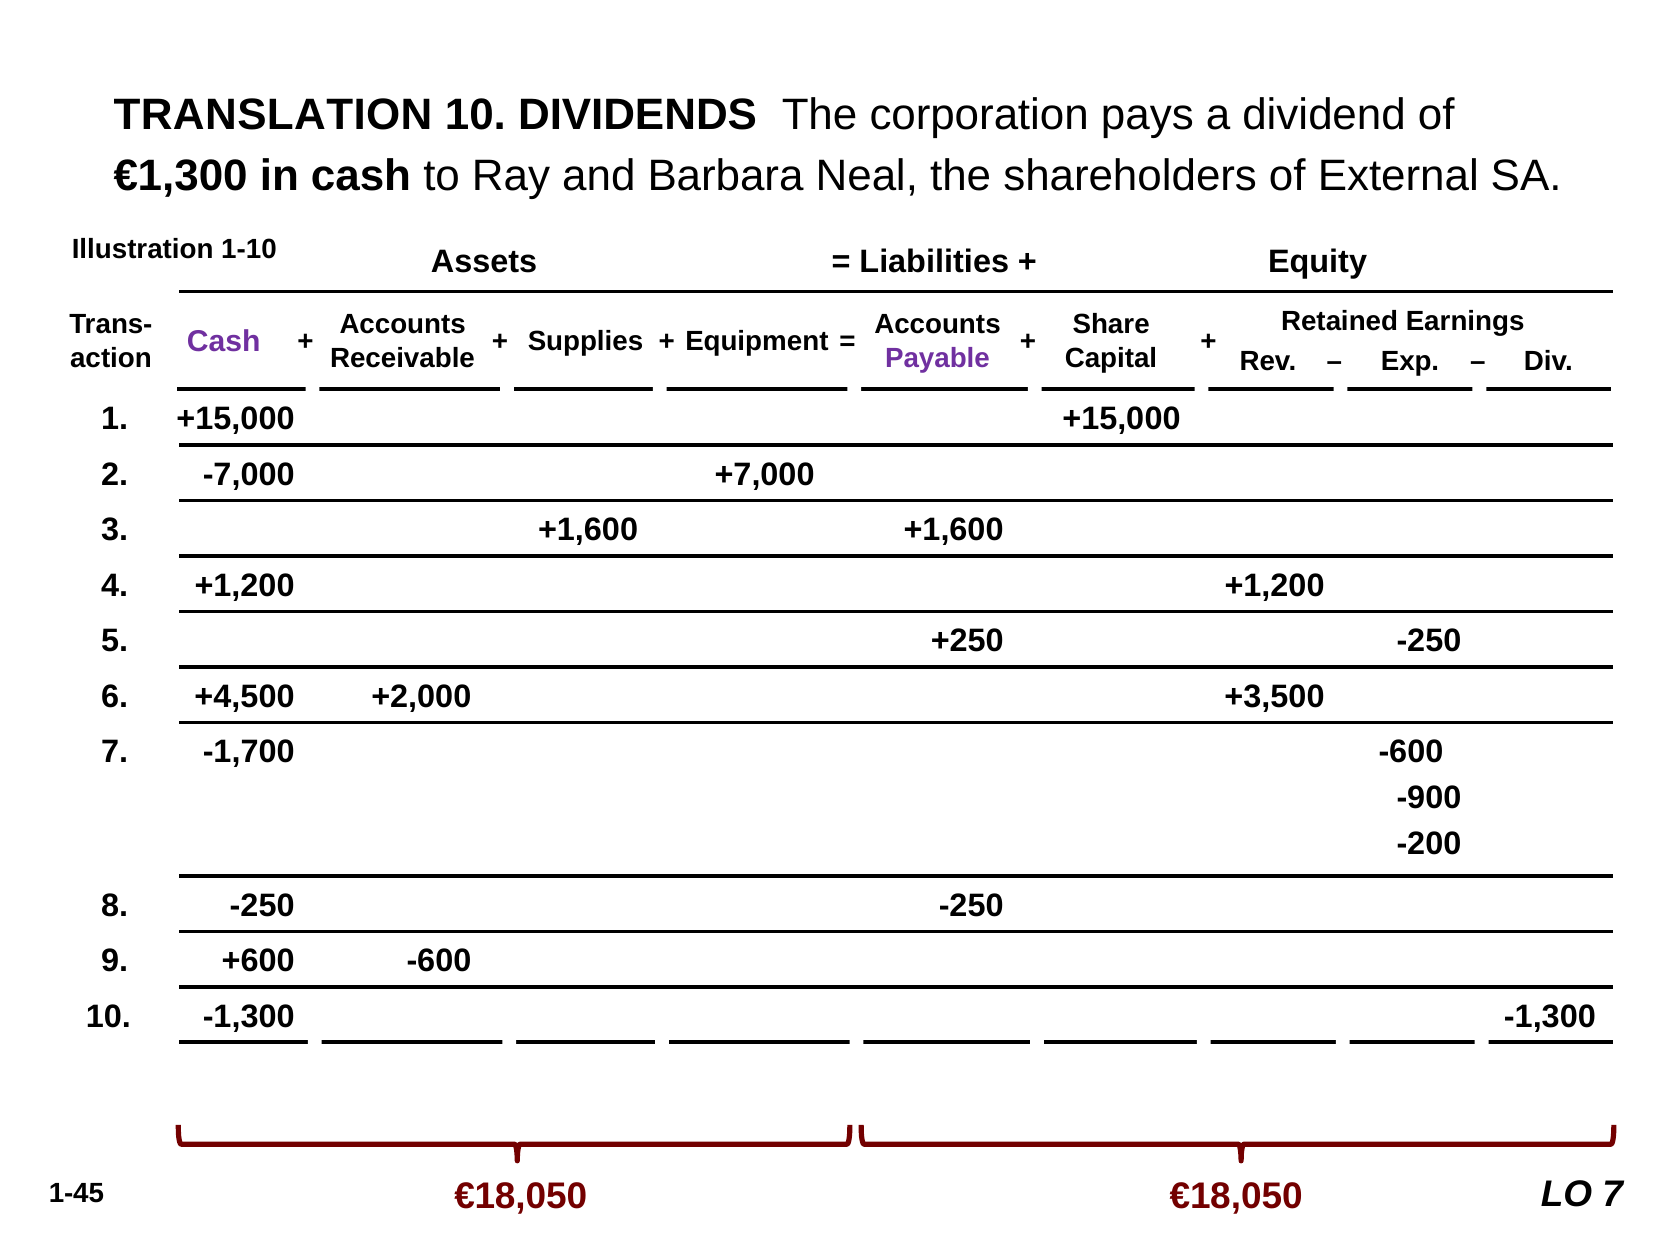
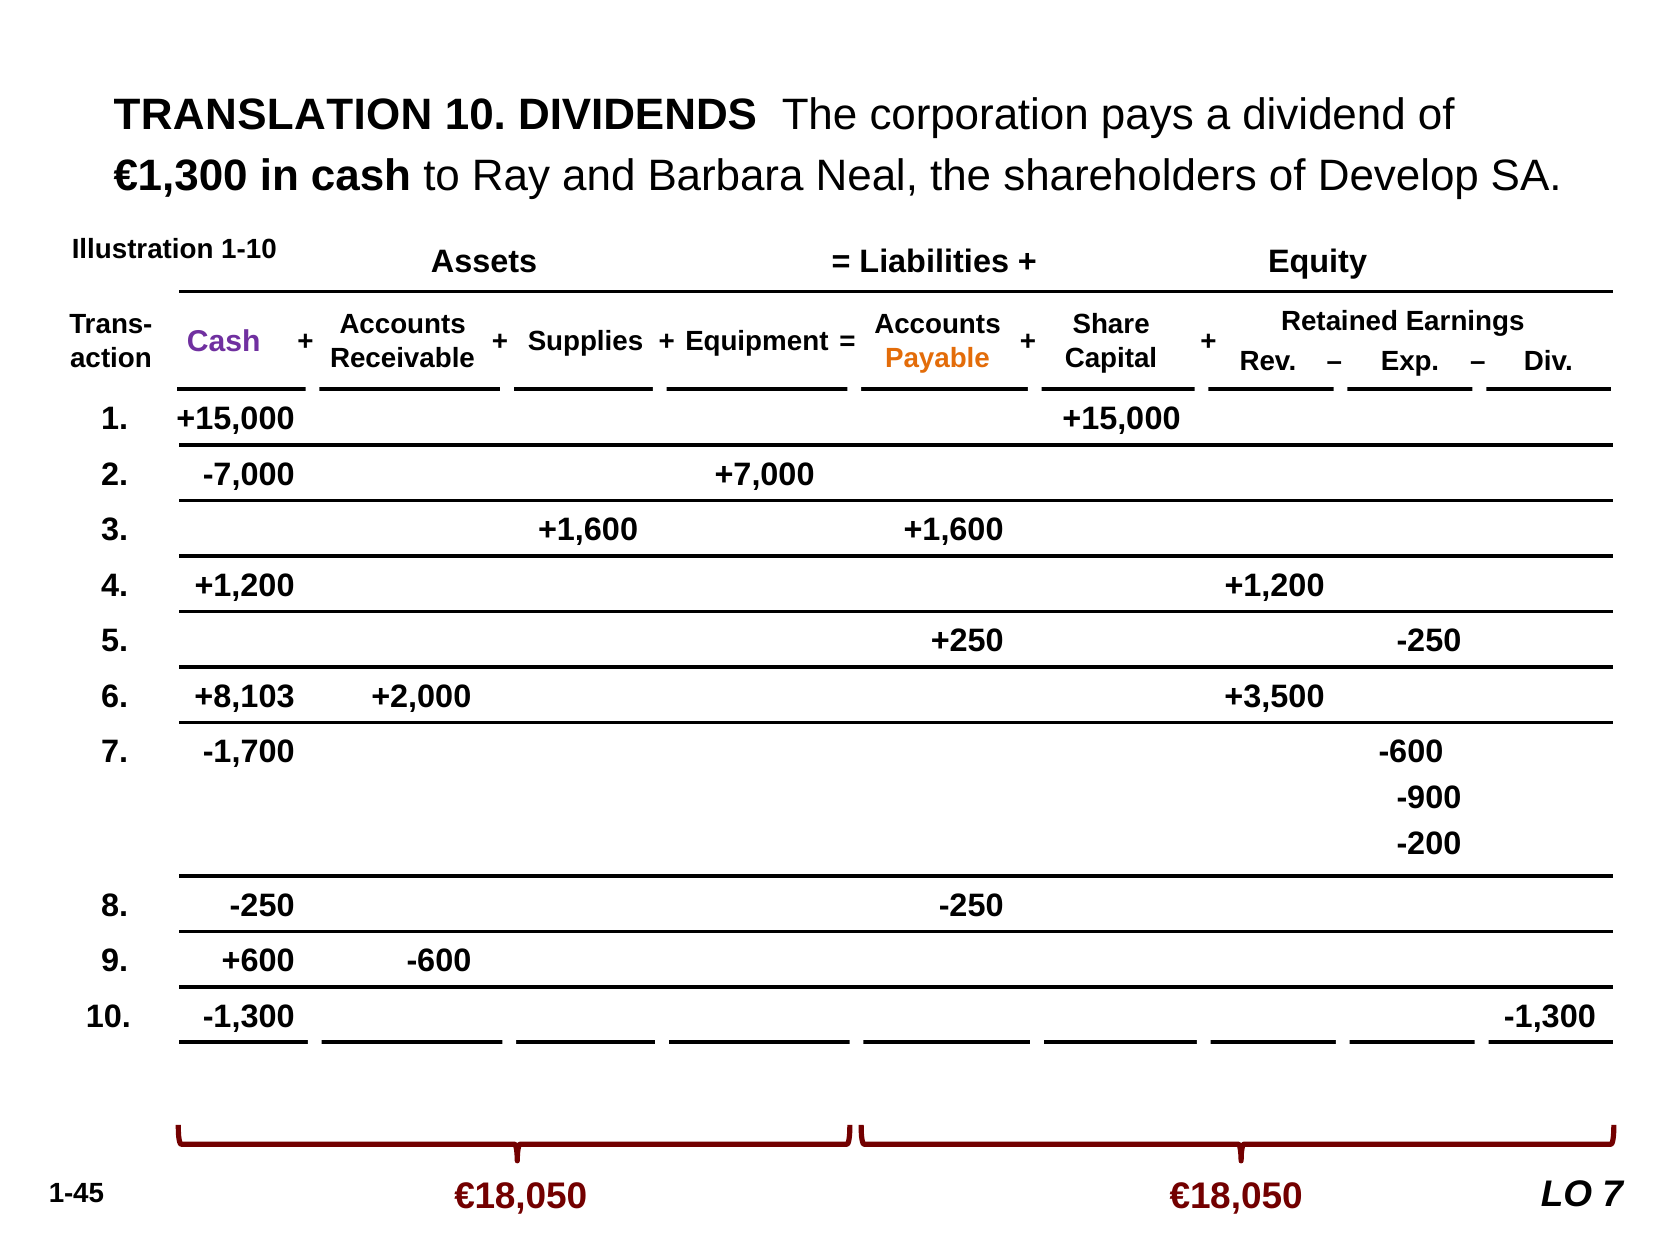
External: External -> Develop (1398, 176)
Payable colour: purple -> orange (937, 358)
+4,500: +4,500 -> +8,103 (245, 697)
